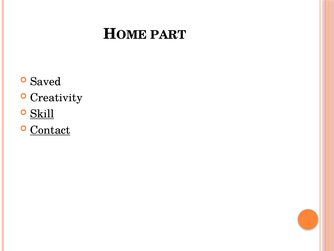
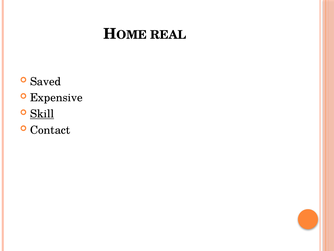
PART: PART -> REAL (168, 35)
Creativity: Creativity -> Expensive (56, 98)
Contact underline: present -> none (50, 130)
